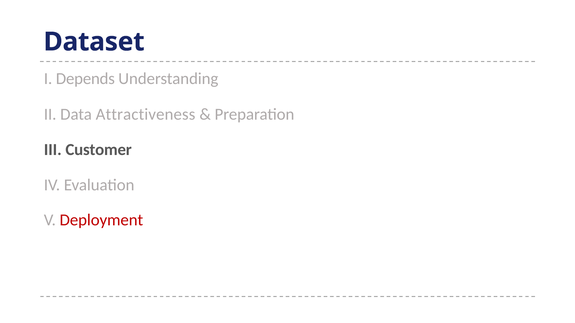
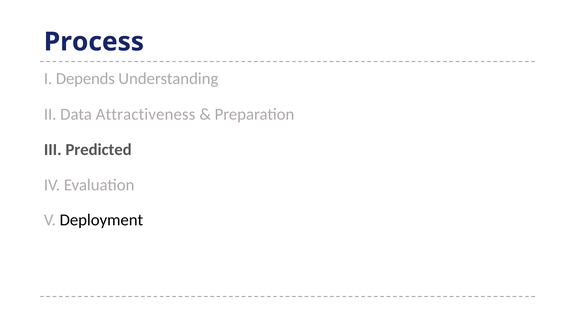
Dataset: Dataset -> Process (94, 42)
Customer: Customer -> Predicted (99, 150)
Deployment colour: red -> black (101, 220)
